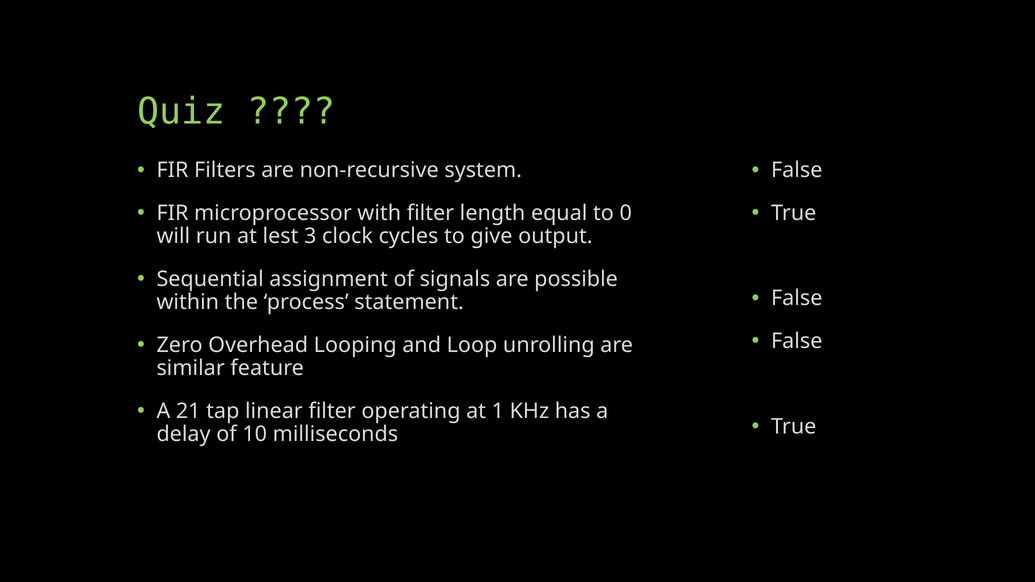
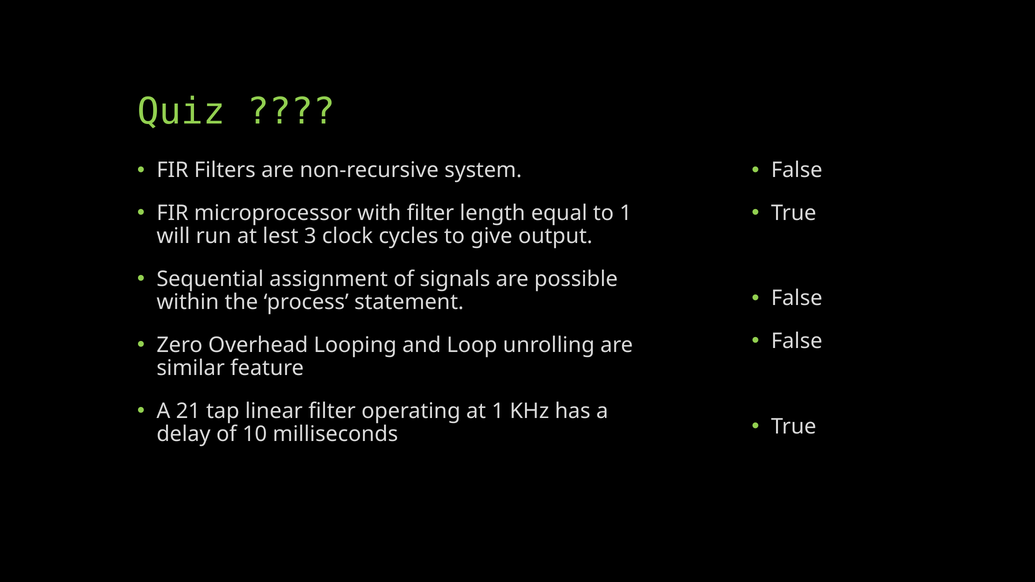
to 0: 0 -> 1 (626, 213)
